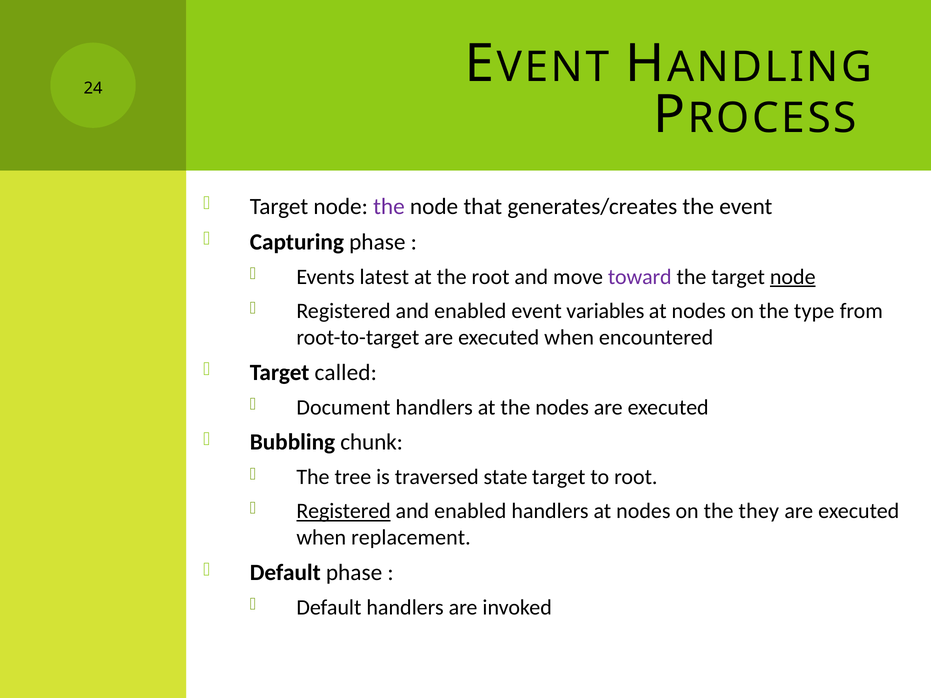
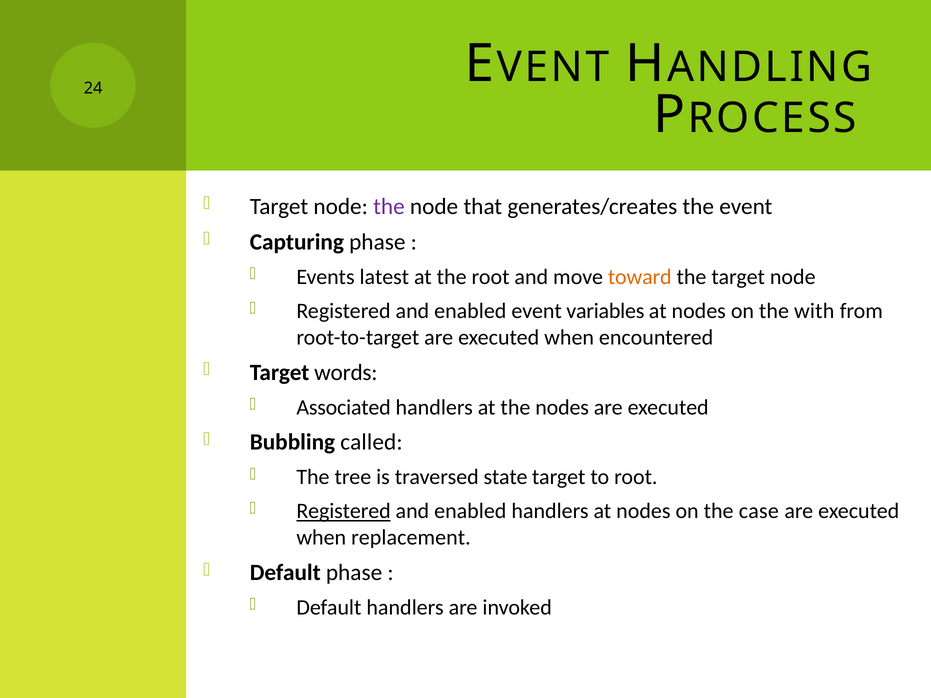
toward colour: purple -> orange (640, 277)
node underline: present -> none (793, 277)
type: type -> with (814, 311)
called: called -> words (346, 373)
Document: Document -> Associated (344, 407)
chunk: chunk -> called (371, 442)
they: they -> case (759, 511)
